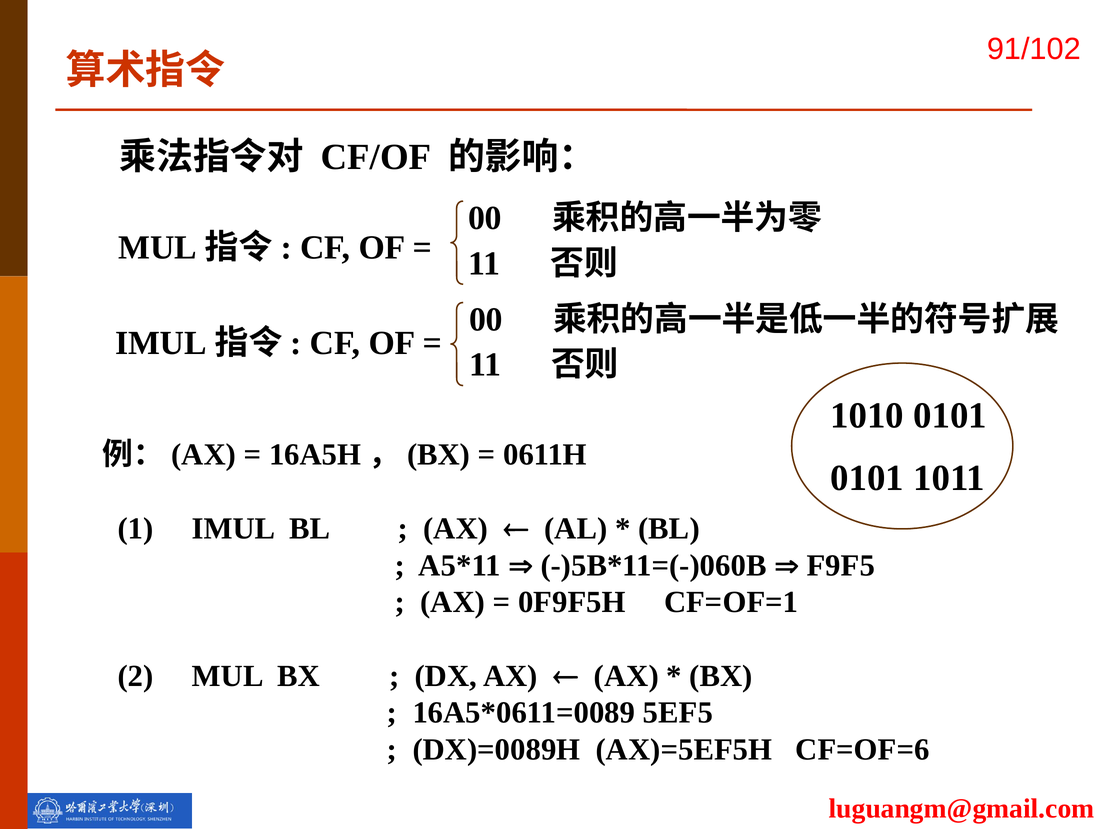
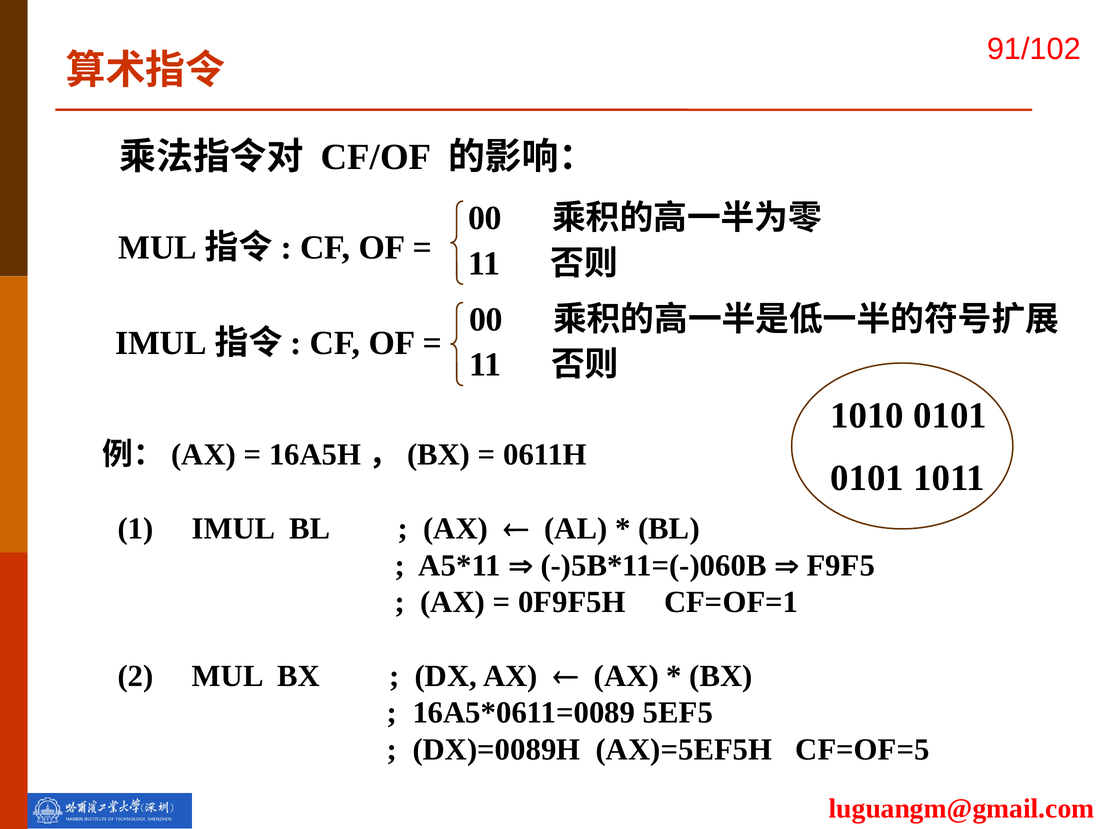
CF=OF=6: CF=OF=6 -> CF=OF=5 (862, 750)
